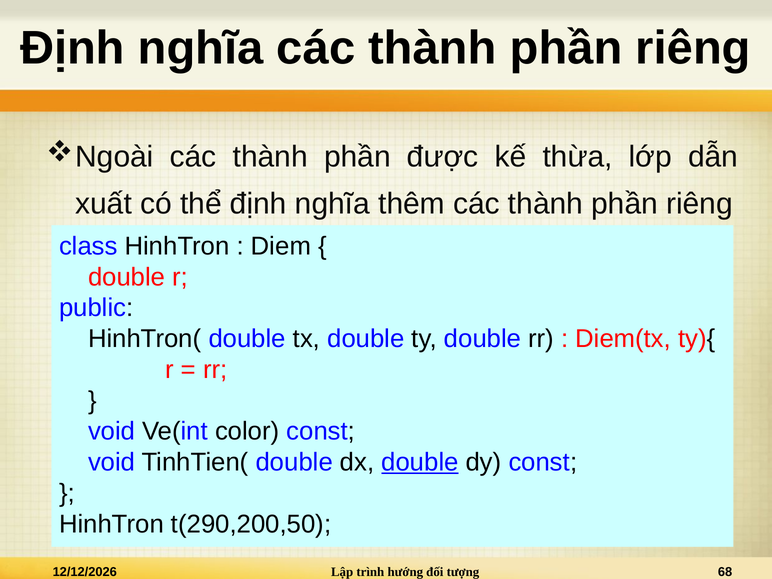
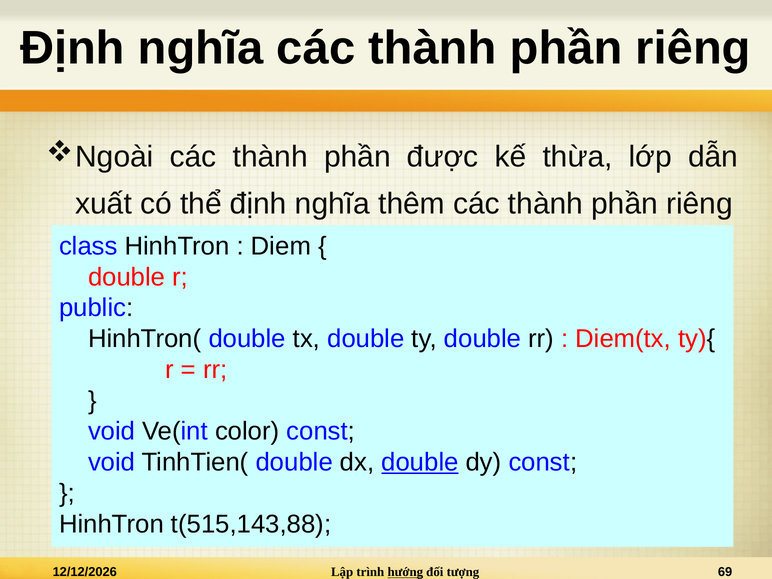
t(290,200,50: t(290,200,50 -> t(515,143,88 (251, 524)
hướng underline: none -> present (405, 572)
68: 68 -> 69 (725, 572)
